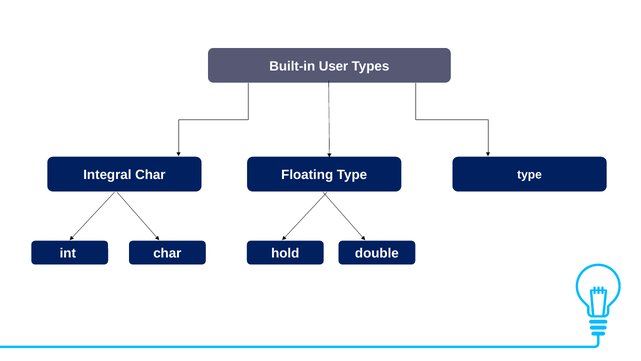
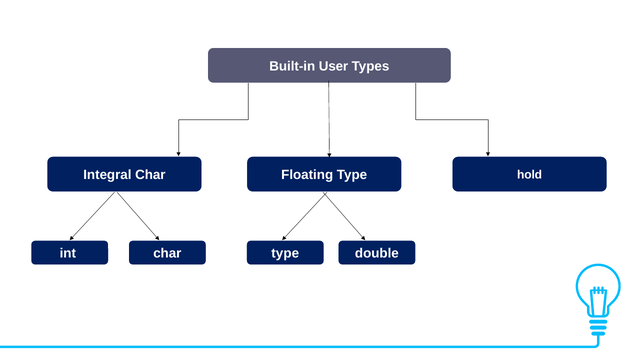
Type type: type -> hold (530, 175)
char hold: hold -> type (285, 253)
